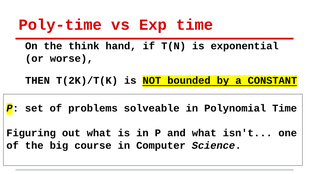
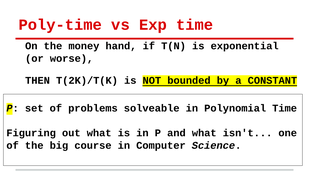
think: think -> money (84, 46)
